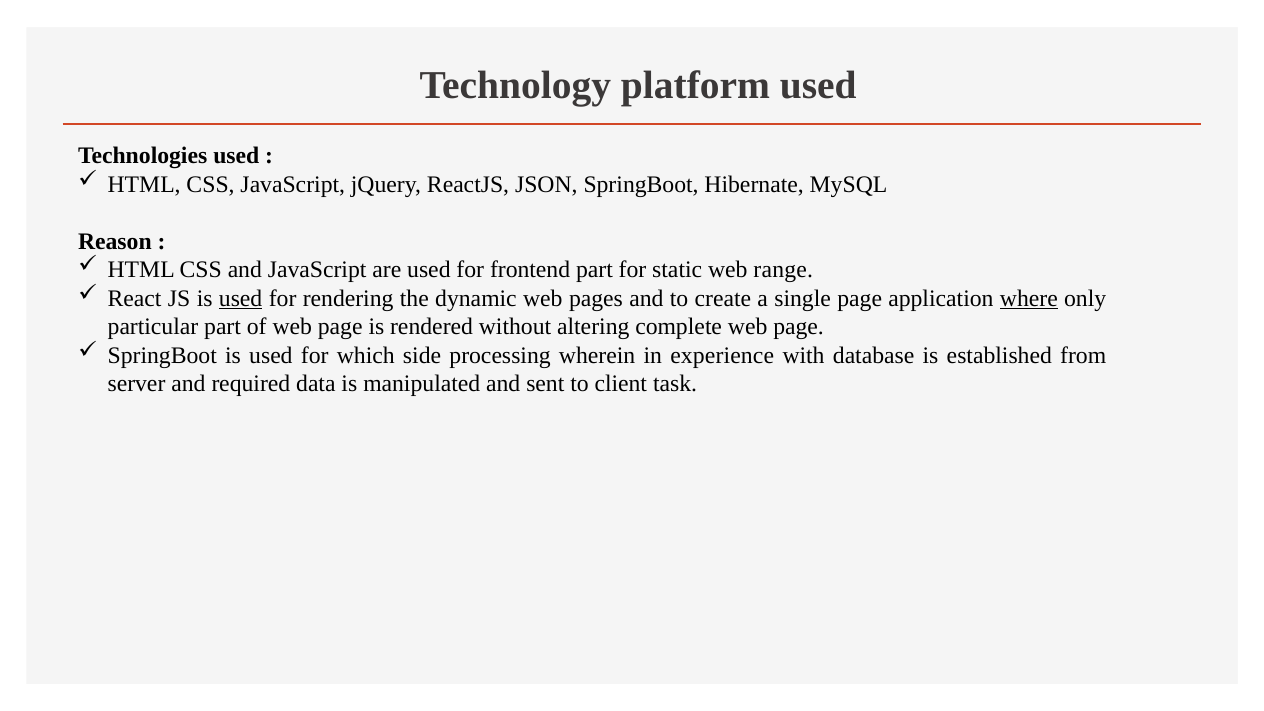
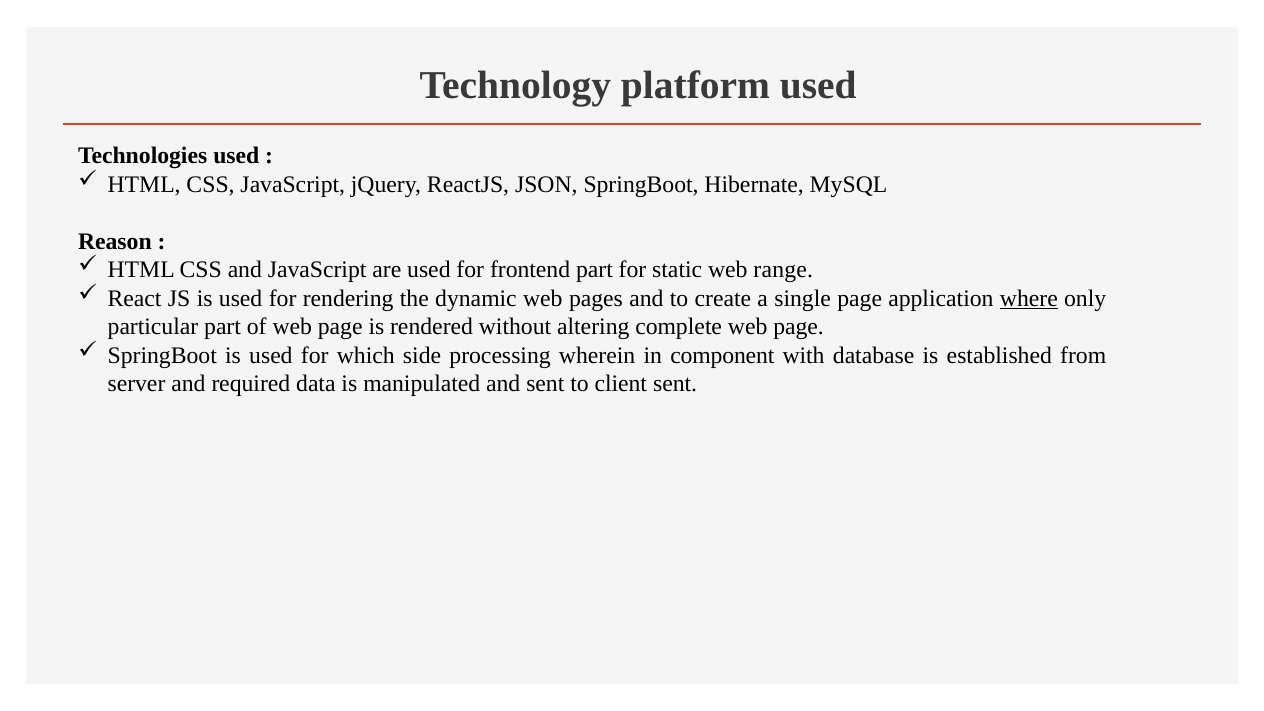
used underline: present -> none (241, 298)
experience: experience -> component (722, 355)
client task: task -> sent (675, 384)
